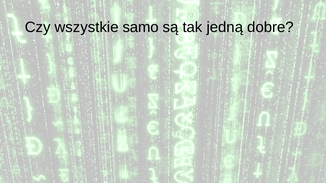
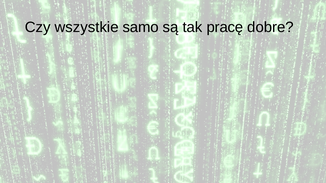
jedną: jedną -> pracę (225, 27)
